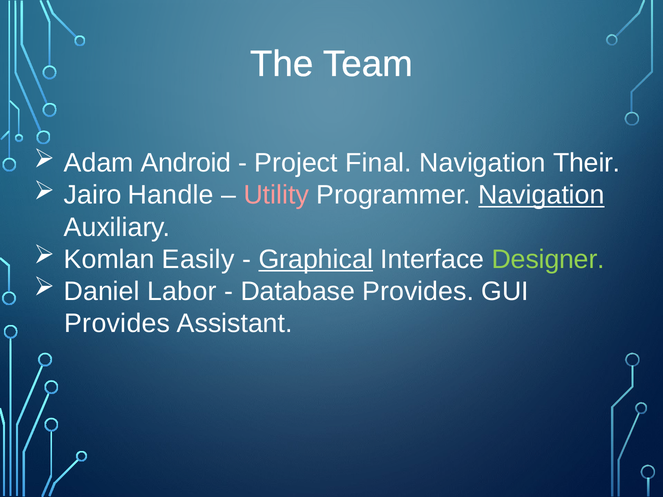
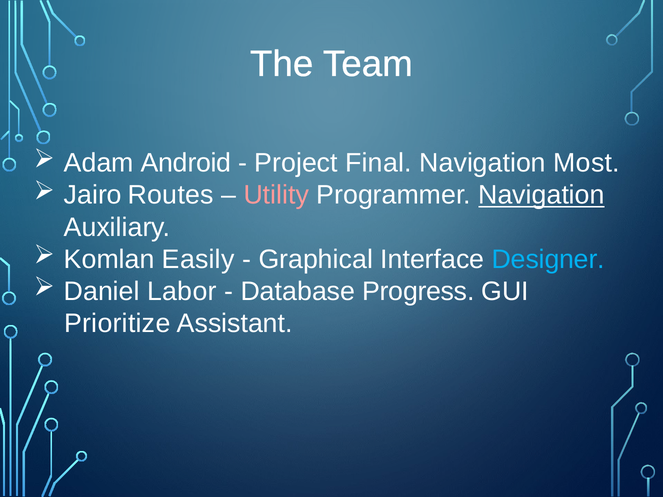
Their: Their -> Most (587, 163)
Handle: Handle -> Routes (171, 195)
Graphical underline: present -> none (316, 259)
Designer colour: light green -> light blue (548, 259)
Database Provides: Provides -> Progress (418, 291)
Provides: Provides -> Prioritize (117, 324)
